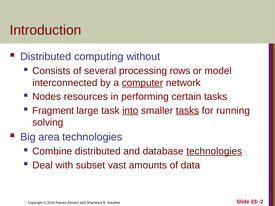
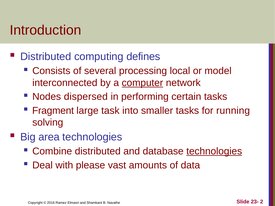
without: without -> defines (143, 57)
rows: rows -> local (180, 71)
resources: resources -> dispersed (86, 97)
into underline: present -> none (130, 111)
tasks underline: present -> none (187, 111)
subset: subset -> please (91, 165)
